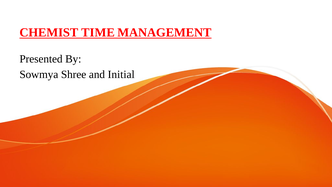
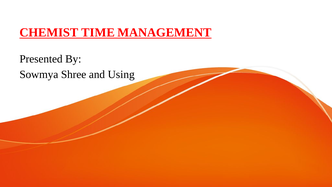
Initial: Initial -> Using (121, 74)
